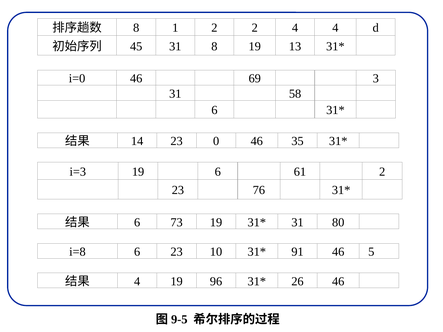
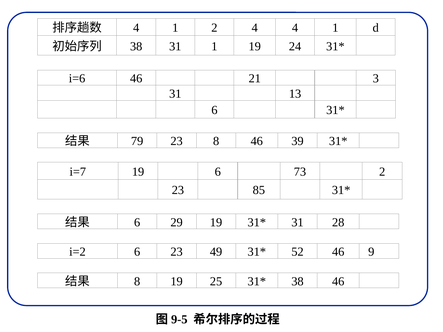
8: 8 -> 4 (136, 28)
2 2: 2 -> 4 (255, 28)
4: 4 -> 1 (335, 28)
45: 45 -> 38 (136, 46)
31 8: 8 -> 1 (214, 46)
13: 13 -> 24 (295, 46)
i=0: i=0 -> i=6 (77, 79)
69: 69 -> 21 (255, 79)
58: 58 -> 13 (295, 94)
14: 14 -> 79 (137, 141)
23 0: 0 -> 8 (216, 141)
35: 35 -> 39 (297, 141)
i=3: i=3 -> i=7 (78, 172)
61: 61 -> 73 (300, 172)
76: 76 -> 85 (259, 190)
73: 73 -> 29 (177, 222)
80: 80 -> 28 (338, 222)
i=8: i=8 -> i=2 (77, 252)
10: 10 -> 49 (216, 252)
91: 91 -> 52 (297, 252)
5: 5 -> 9 (371, 252)
4: 4 -> 8 (137, 282)
96: 96 -> 25 (216, 282)
26: 26 -> 38 (297, 282)
